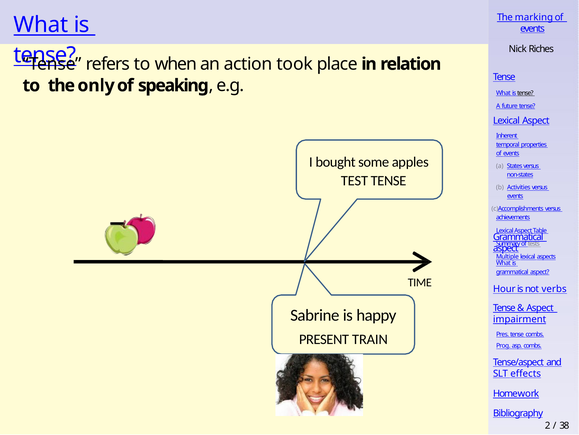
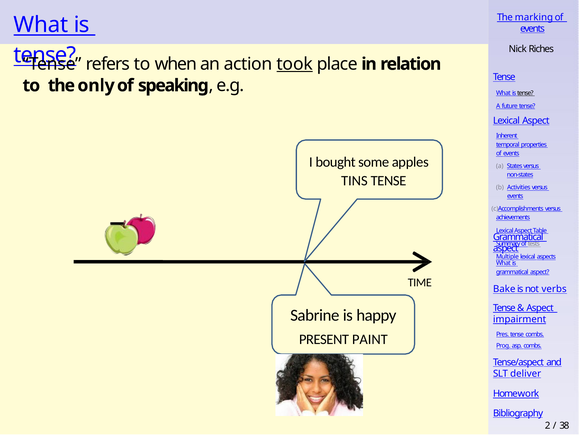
took underline: none -> present (295, 64)
TEST: TEST -> TINS (354, 181)
Hour: Hour -> Bake (504, 289)
TRAIN: TRAIN -> PAINT (370, 339)
effects: effects -> deliver (526, 373)
